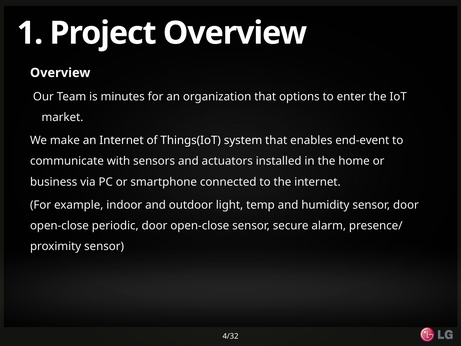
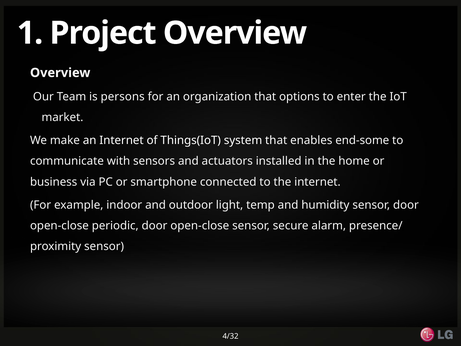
minutes: minutes -> persons (123, 96)
end-event: end-event -> end-some (362, 140)
